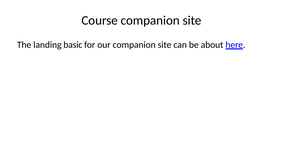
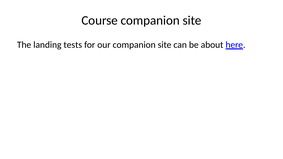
basic: basic -> tests (73, 45)
